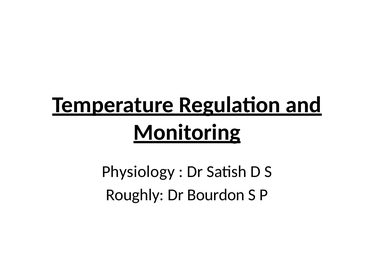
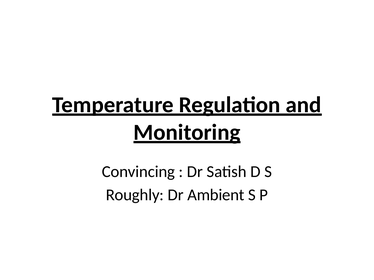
Physiology: Physiology -> Convincing (138, 172)
Bourdon: Bourdon -> Ambient (216, 195)
